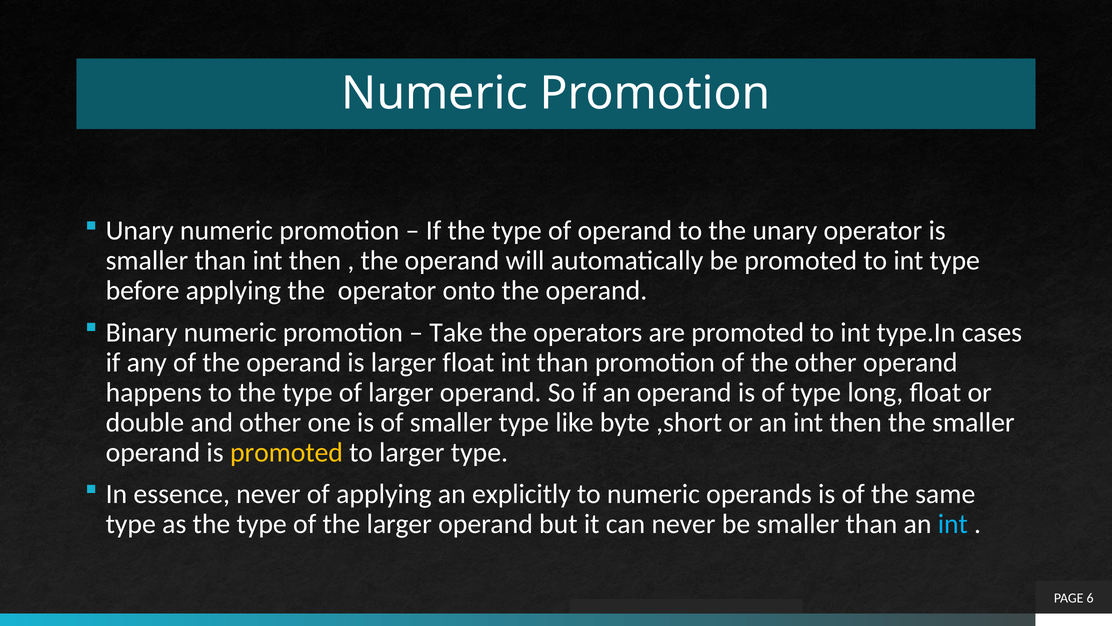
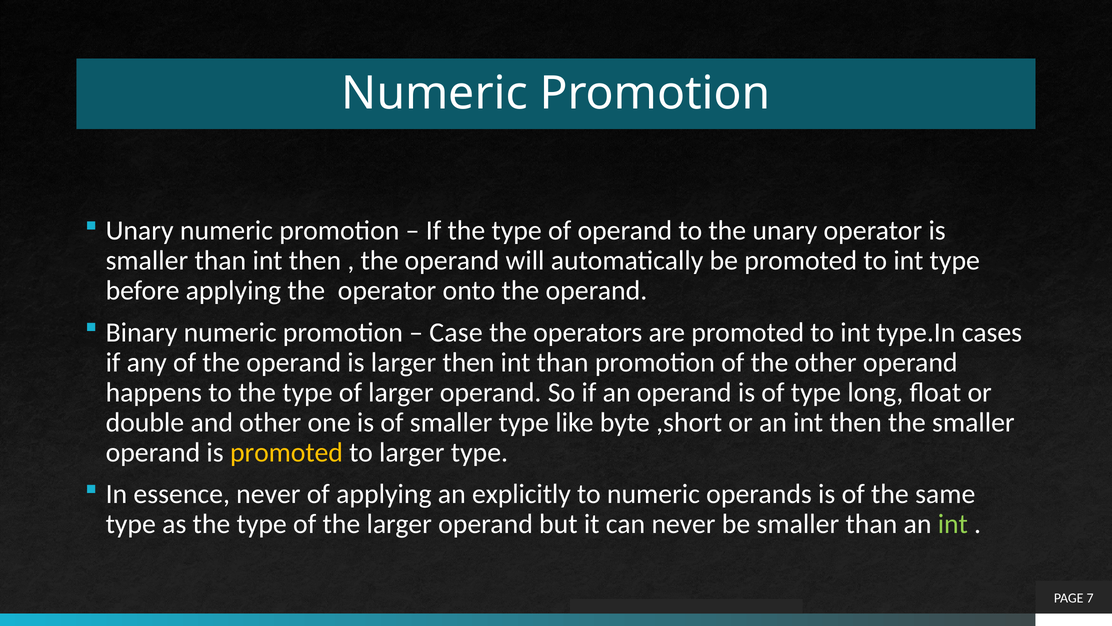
Take: Take -> Case (456, 332)
larger float: float -> then (468, 362)
int colour: light blue -> light green (953, 524)
6: 6 -> 7 (1090, 597)
